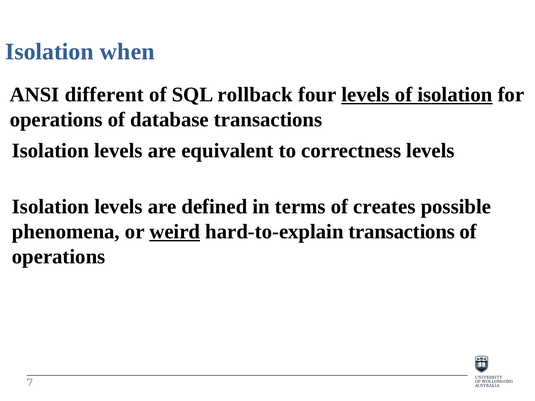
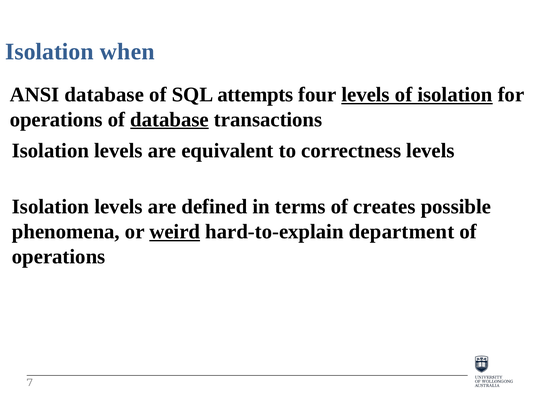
ANSI different: different -> database (104, 95)
rollback: rollback -> attempts (255, 95)
database underline: none -> present (170, 120)
hard-to-explain transactions: transactions -> department (402, 232)
